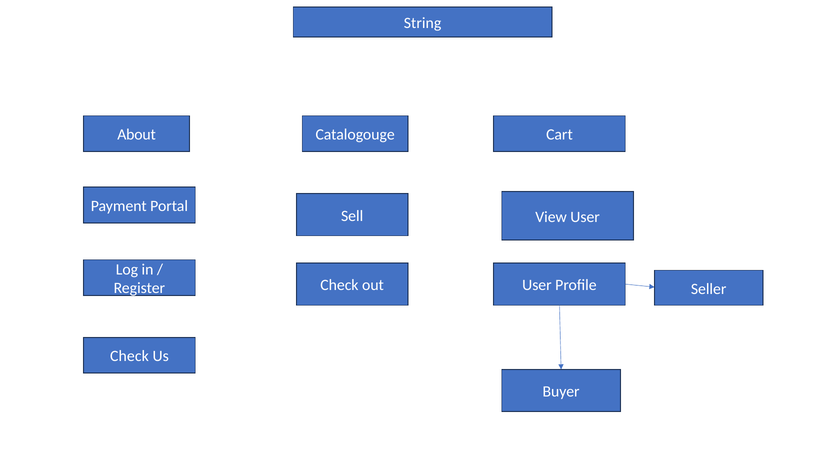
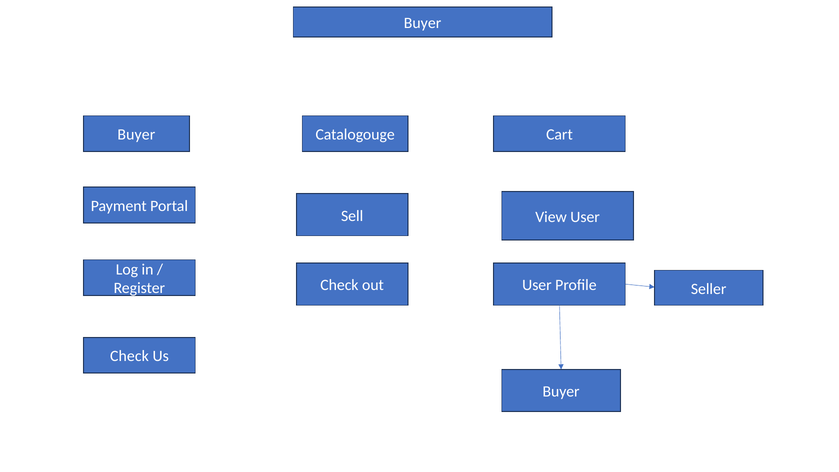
String: String -> Buyer (423, 23)
About: About -> Buyer (136, 135)
